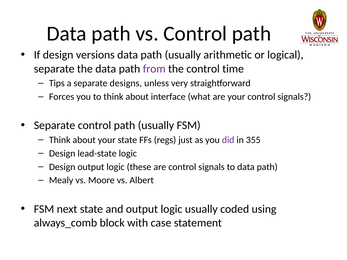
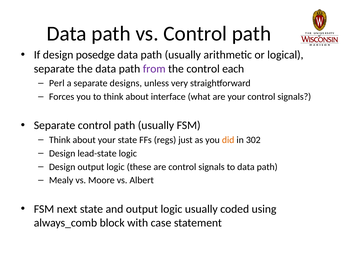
versions: versions -> posedge (95, 55)
time: time -> each (233, 69)
Tips: Tips -> Perl (57, 83)
did colour: purple -> orange (228, 140)
355: 355 -> 302 (253, 140)
